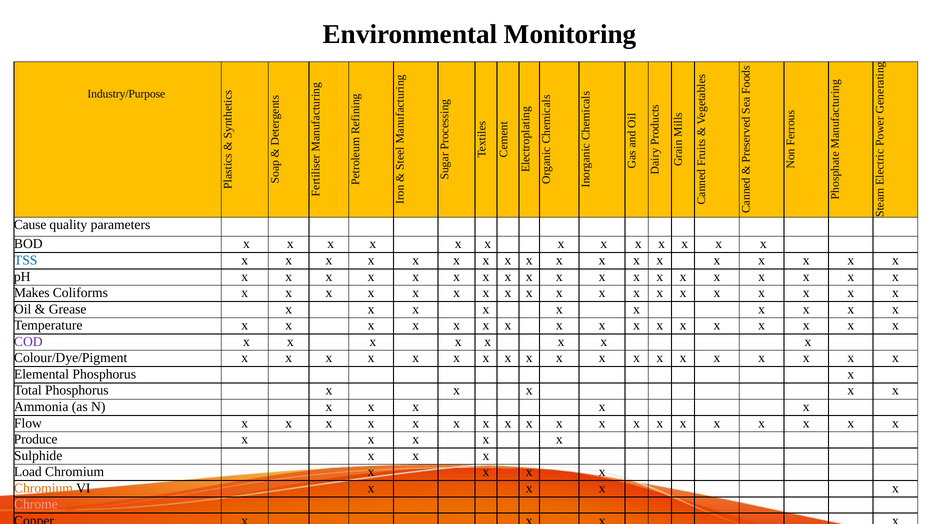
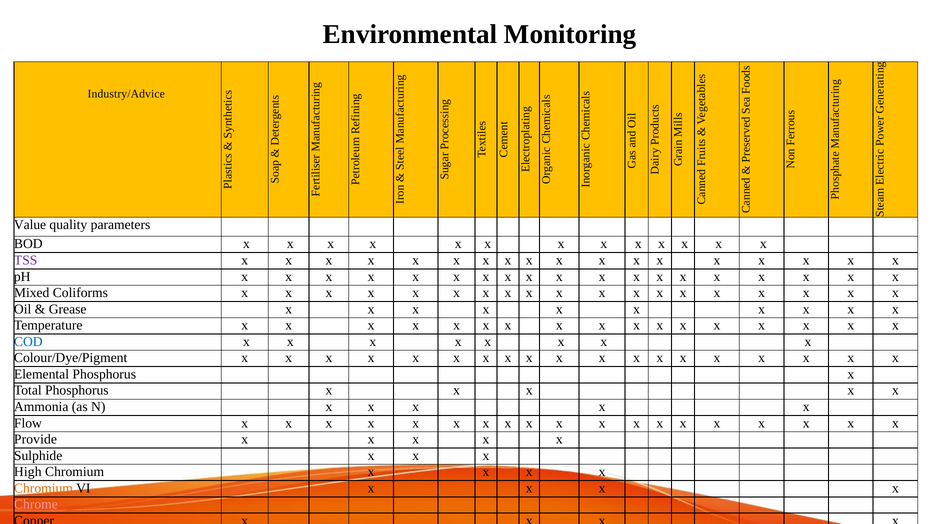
Industry/Purpose: Industry/Purpose -> Industry/Advice (126, 94)
Cause: Cause -> Value (30, 225)
TSS colour: blue -> purple (26, 260)
Makes: Makes -> Mixed (32, 293)
COD colour: purple -> blue (28, 342)
Produce: Produce -> Provide (35, 440)
Load: Load -> High (28, 472)
